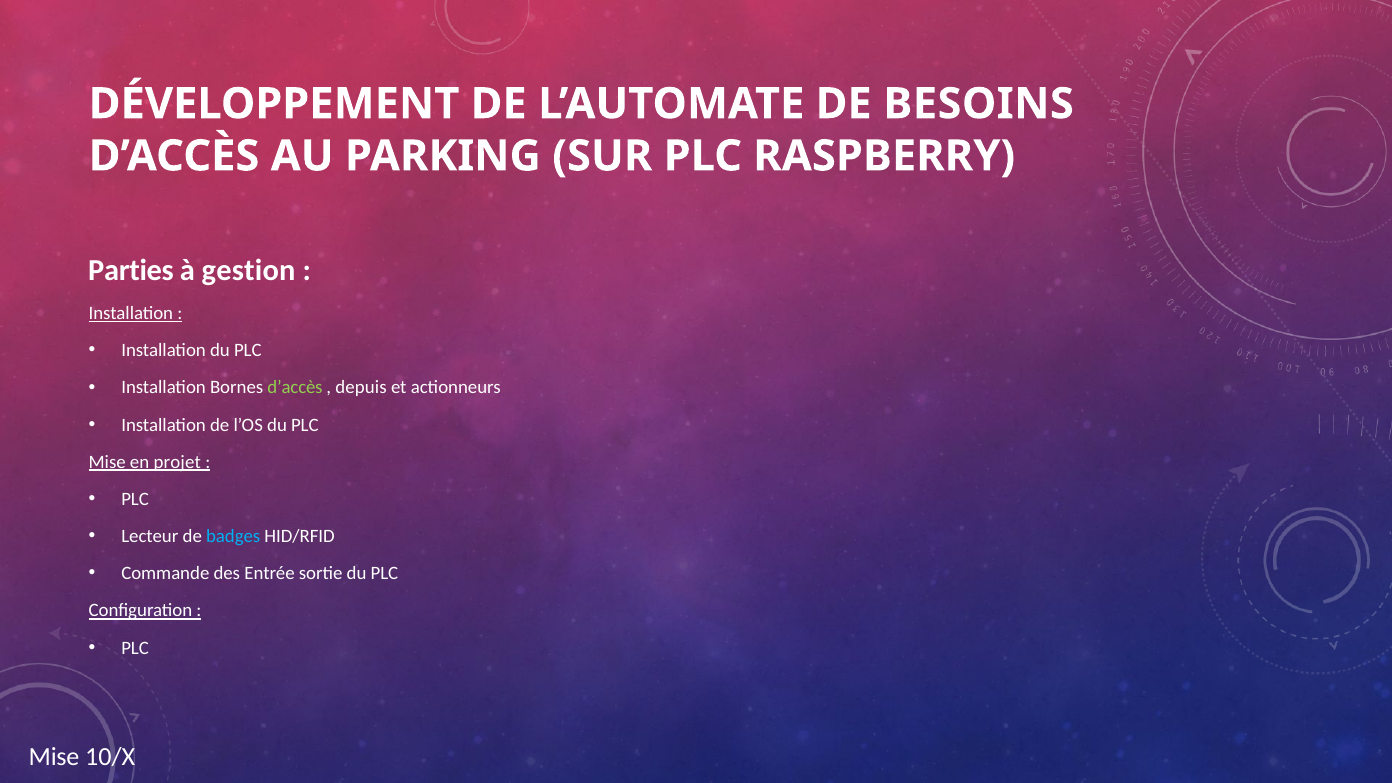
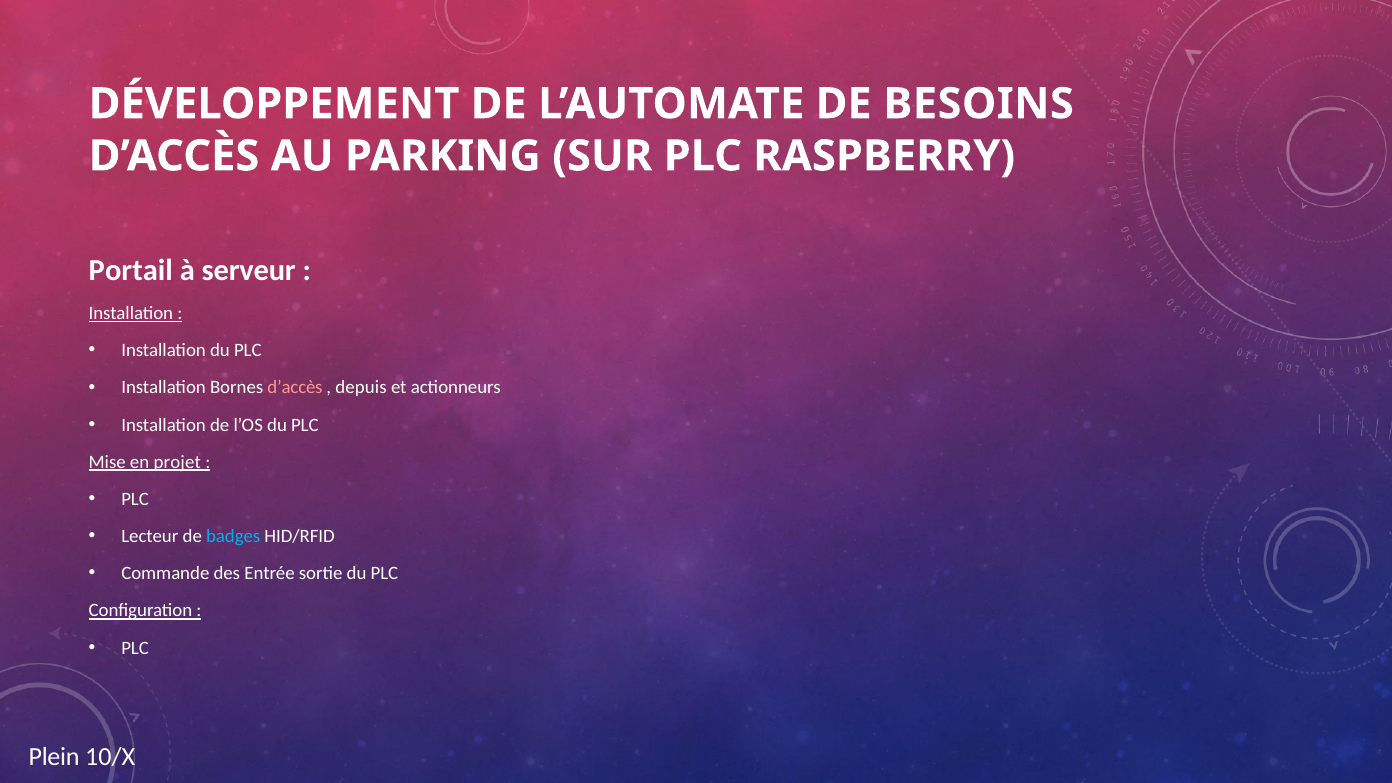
Parties: Parties -> Portail (131, 270)
gestion: gestion -> serveur (249, 270)
d’accès colour: light green -> pink (295, 388)
Mise: Mise -> Plein (54, 757)
